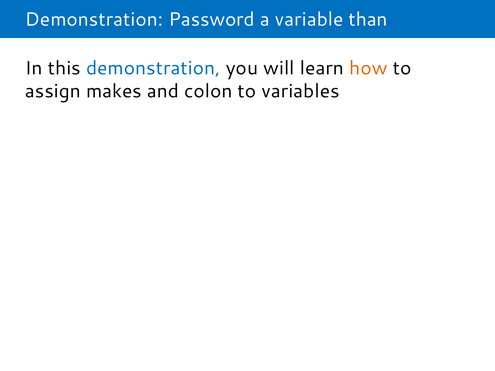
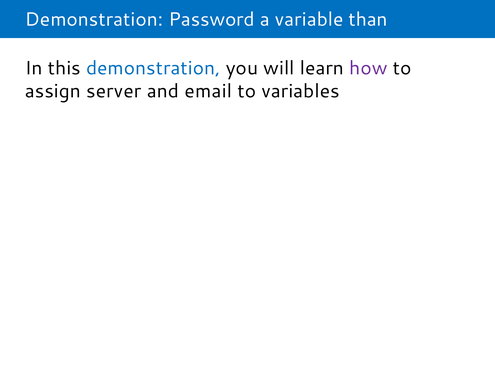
how colour: orange -> purple (368, 68)
makes: makes -> server (114, 91)
colon: colon -> email (208, 91)
